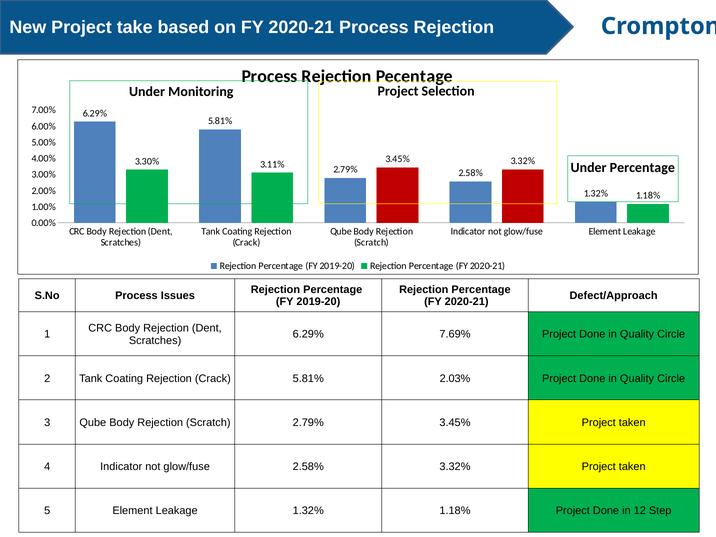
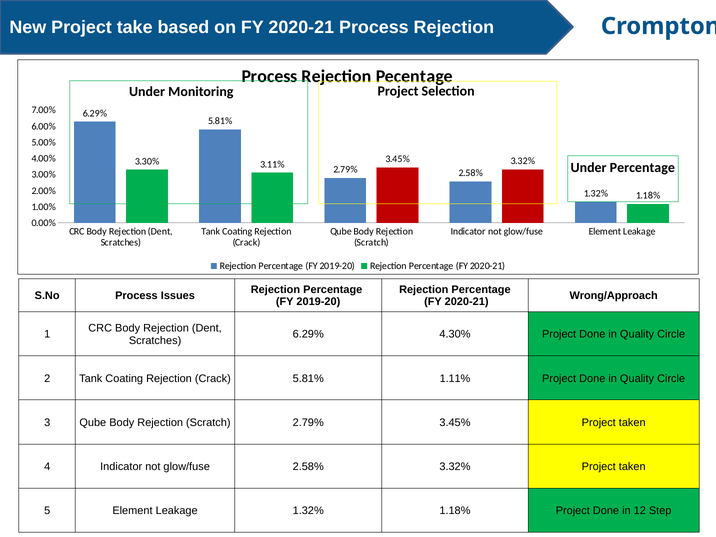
Defect/Approach: Defect/Approach -> Wrong/Approach (614, 296)
7.69%: 7.69% -> 4.30% (455, 334)
2.03%: 2.03% -> 1.11% (455, 378)
